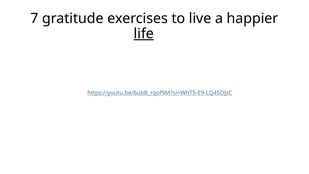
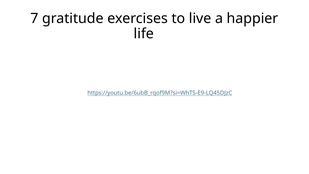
life underline: present -> none (144, 34)
